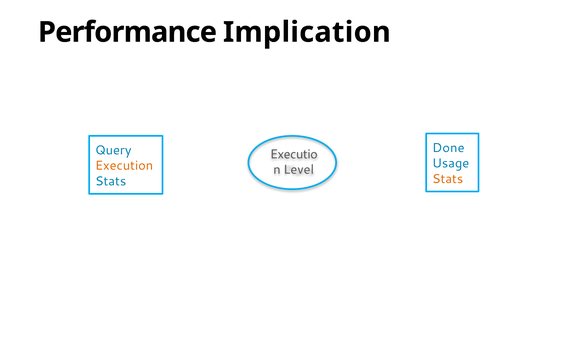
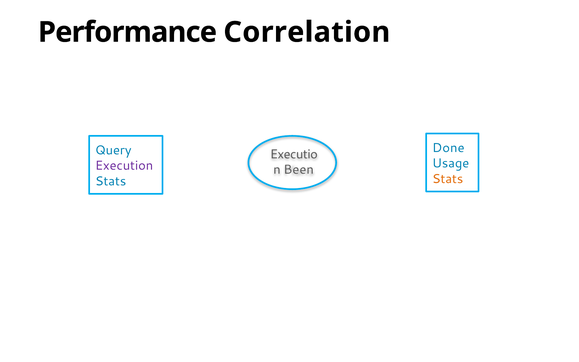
Implication: Implication -> Correlation (307, 32)
Execution colour: orange -> purple (124, 166)
Level: Level -> Been (299, 170)
